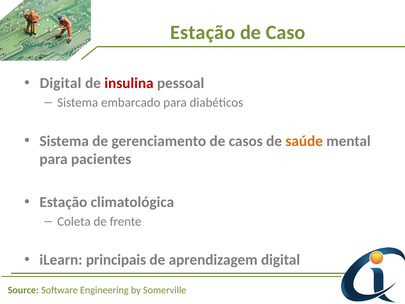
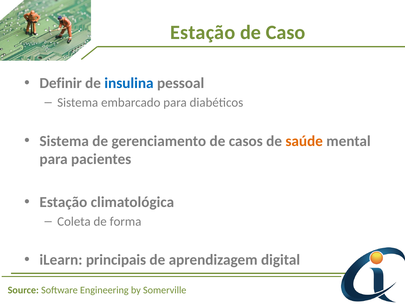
Digital: Digital -> Definir (61, 83)
insulina colour: red -> blue (129, 83)
frente: frente -> forma (126, 221)
